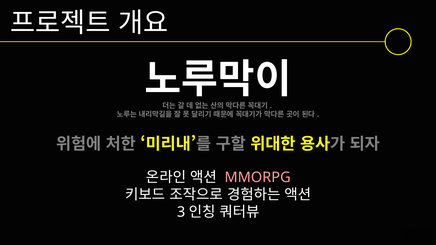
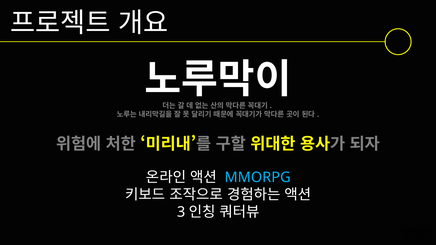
MMORPG colour: pink -> light blue (258, 177)
